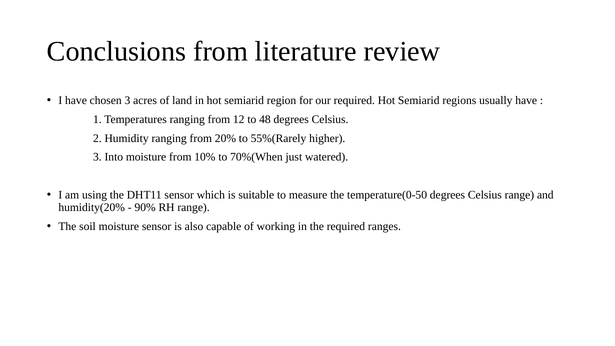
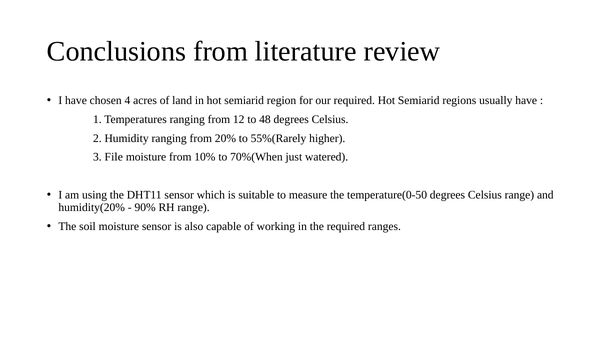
chosen 3: 3 -> 4 (127, 101)
Into: Into -> File (114, 157)
